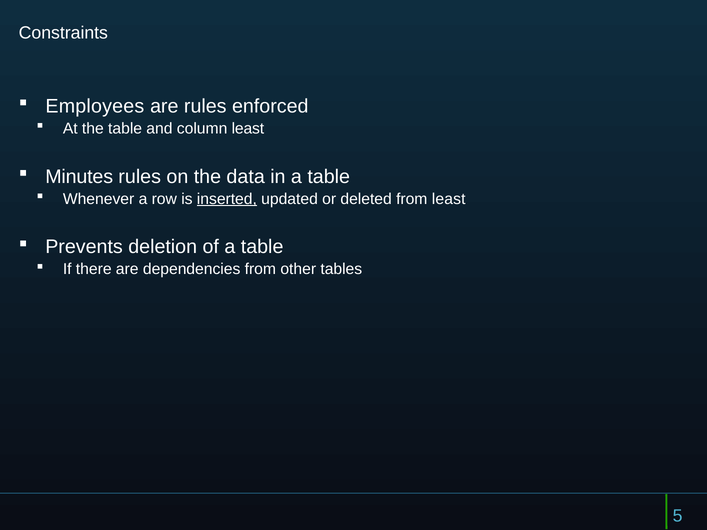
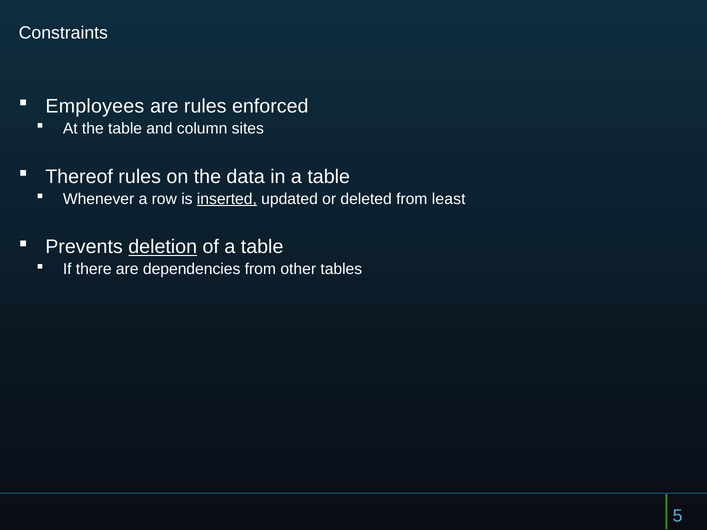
column least: least -> sites (248, 129)
Minutes: Minutes -> Thereof (79, 177)
deletion underline: none -> present (163, 247)
